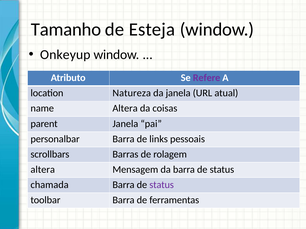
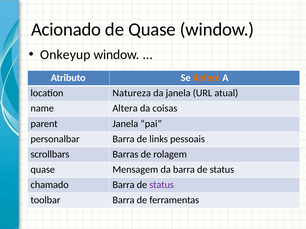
Tamanho: Tamanho -> Acionado (66, 29)
de Esteja: Esteja -> Quase (152, 29)
Refere colour: purple -> orange (207, 78)
altera: altera -> quase (43, 170)
chamada: chamada -> chamado (50, 185)
